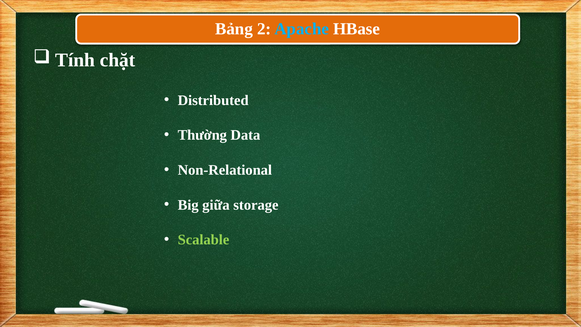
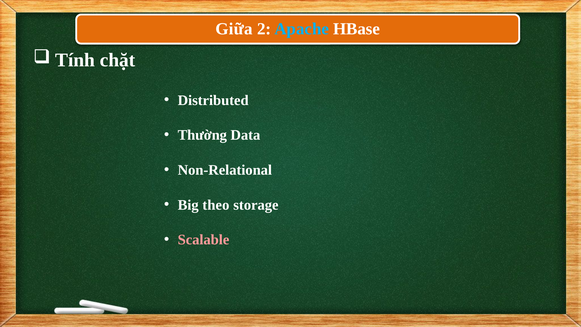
Bảng: Bảng -> Giữa (234, 29)
giữa: giữa -> theo (216, 205)
Scalable colour: light green -> pink (203, 240)
